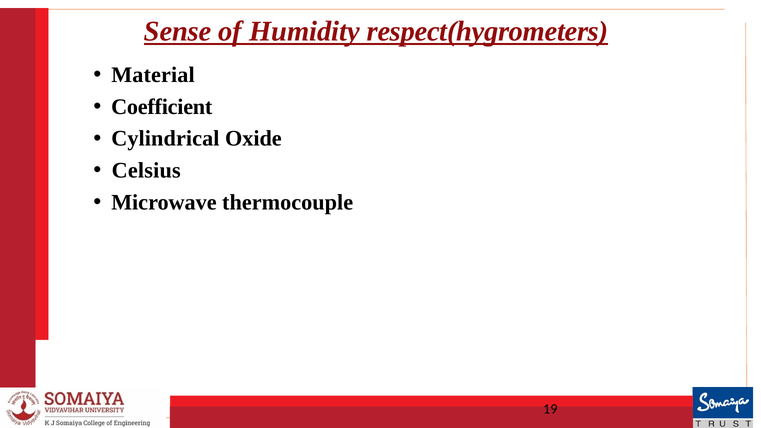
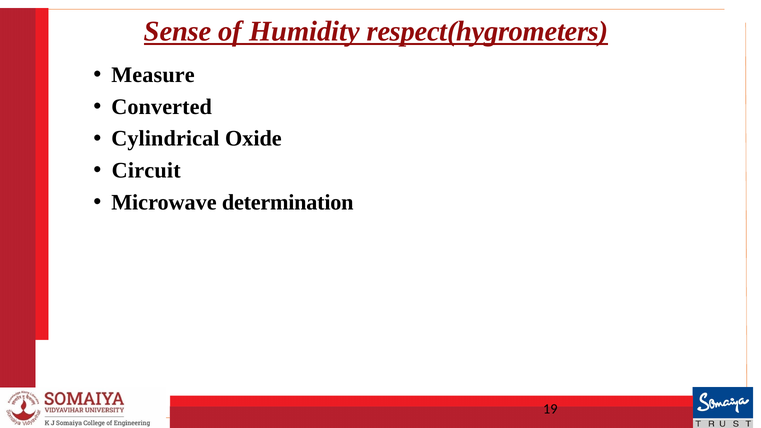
Material: Material -> Measure (153, 75)
Coefficient: Coefficient -> Converted (162, 107)
Celsius: Celsius -> Circuit (146, 171)
thermocouple: thermocouple -> determination (288, 202)
